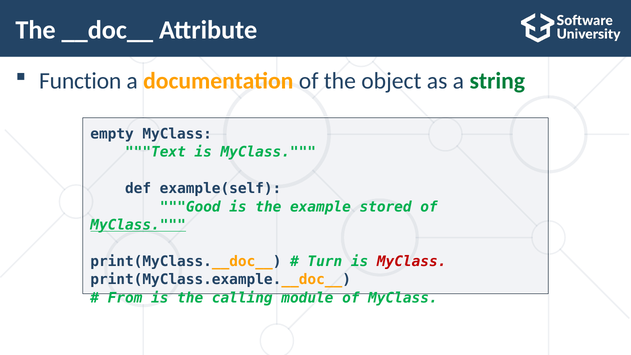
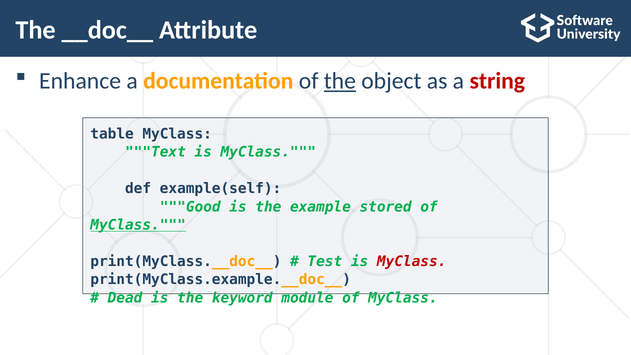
Function: Function -> Enhance (80, 81)
the underline: none -> present (340, 81)
string colour: green -> red (497, 81)
empty: empty -> table (112, 134)
Turn: Turn -> Test (325, 261)
From: From -> Dead (125, 298)
calling: calling -> keyword (242, 298)
